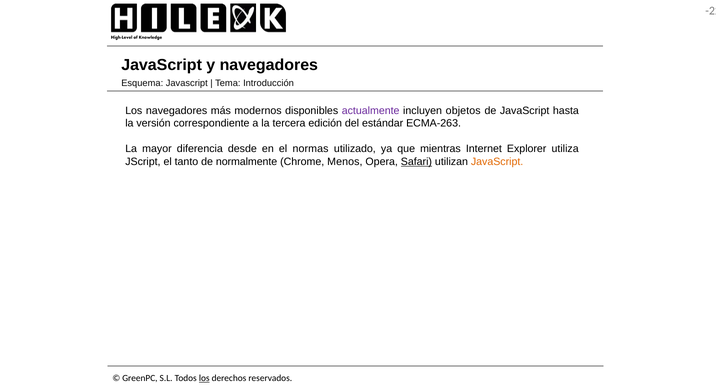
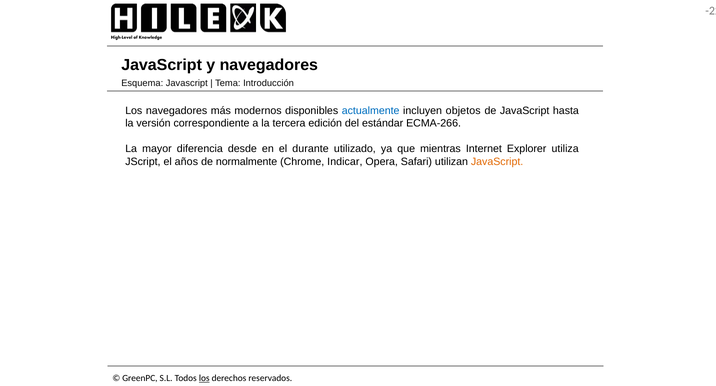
actualmente colour: purple -> blue (371, 111)
ECMA-263: ECMA-263 -> ECMA-266 (434, 123)
normas: normas -> durante (311, 149)
tanto: tanto -> años (186, 162)
Menos: Menos -> Indicar (345, 162)
Safari underline: present -> none (416, 162)
